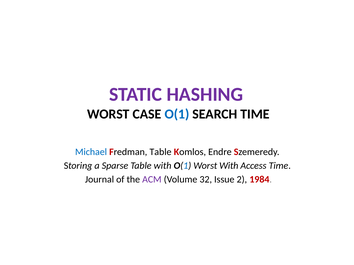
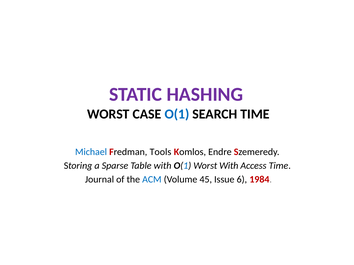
Fredman Table: Table -> Tools (160, 152)
ACM colour: purple -> blue (152, 180)
32: 32 -> 45 (206, 180)
2: 2 -> 6 (242, 180)
